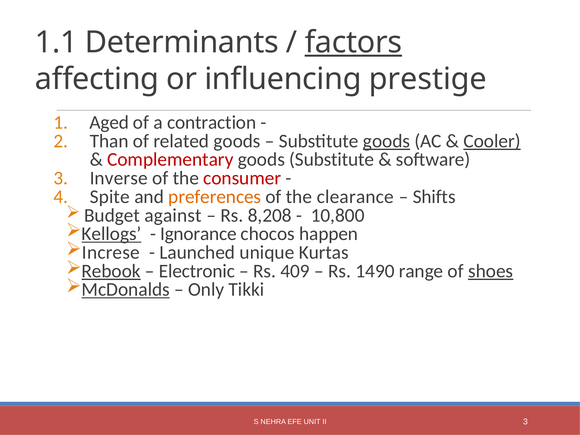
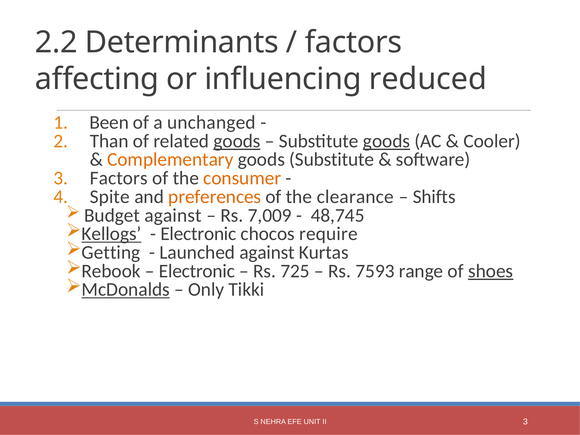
1.1: 1.1 -> 2.2 (56, 42)
factors underline: present -> none (353, 42)
prestige: prestige -> reduced (428, 79)
Aged: Aged -> Been (109, 122)
contraction: contraction -> unchanged (211, 122)
goods underline: none -> present (237, 141)
Cooler underline: present -> none (492, 141)
Complementary colour: red -> orange (170, 160)
Inverse: Inverse -> Factors (119, 178)
consumer colour: red -> orange (242, 178)
8,208: 8,208 -> 7,009 (270, 215)
10,800: 10,800 -> 48,745 (338, 215)
Ignorance: Ignorance -> Electronic (198, 234)
happen: happen -> require (328, 234)
Increse: Increse -> Getting (111, 252)
Launched unique: unique -> against (267, 252)
Rebook underline: present -> none (111, 271)
409: 409 -> 725 (295, 271)
1490: 1490 -> 7593 (375, 271)
